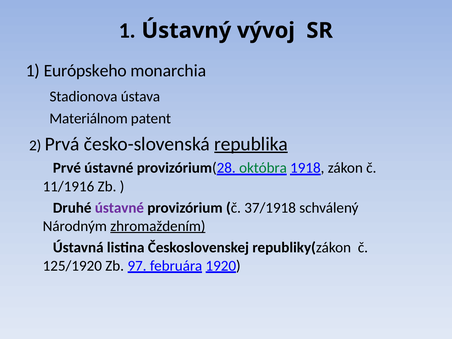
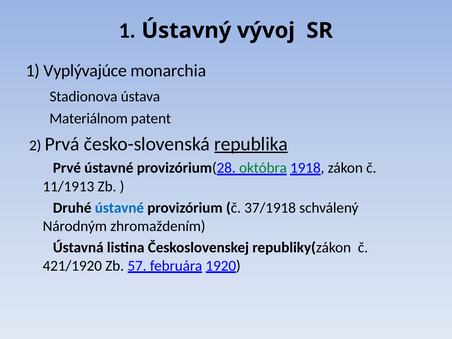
Európskeho: Európskeho -> Vyplývajúce (85, 71)
11/1916: 11/1916 -> 11/1913 (68, 186)
ústavné colour: purple -> blue (119, 208)
zhromaždením underline: present -> none (158, 226)
125/1920: 125/1920 -> 421/1920 (72, 266)
97: 97 -> 57 (137, 266)
